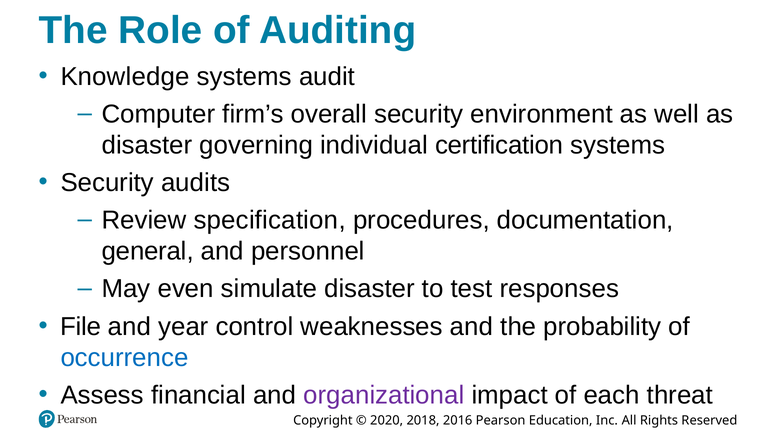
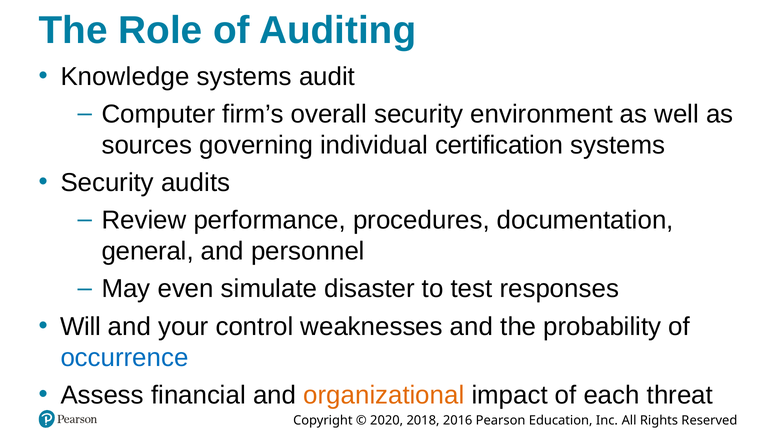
disaster: disaster -> sources (147, 145)
specification: specification -> performance (270, 220)
File: File -> Will (81, 326)
year: year -> your (183, 326)
organizational colour: purple -> orange (384, 395)
